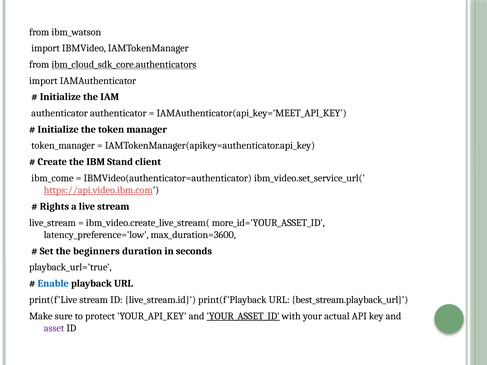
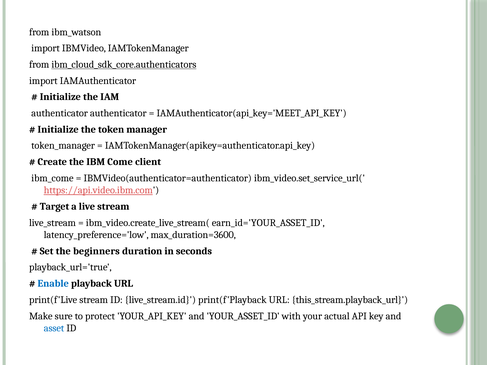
Stand: Stand -> Come (120, 162)
Rights: Rights -> Target (54, 207)
more_id='YOUR_ASSET_ID: more_id='YOUR_ASSET_ID -> earn_id='YOUR_ASSET_ID (268, 223)
best_stream.playback_url: best_stream.playback_url -> this_stream.playback_url (350, 300)
YOUR_ASSET_ID underline: present -> none (243, 316)
asset colour: purple -> blue (54, 328)
